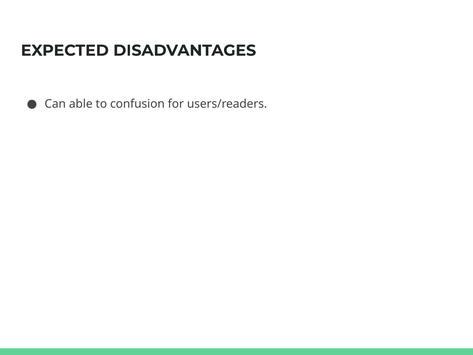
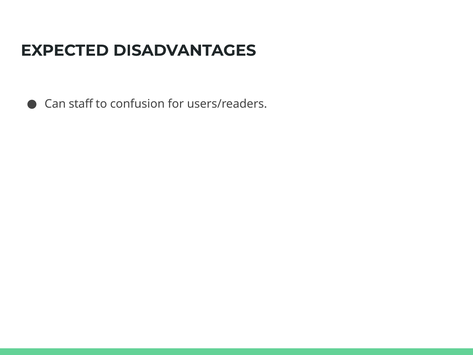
able: able -> staff (81, 104)
